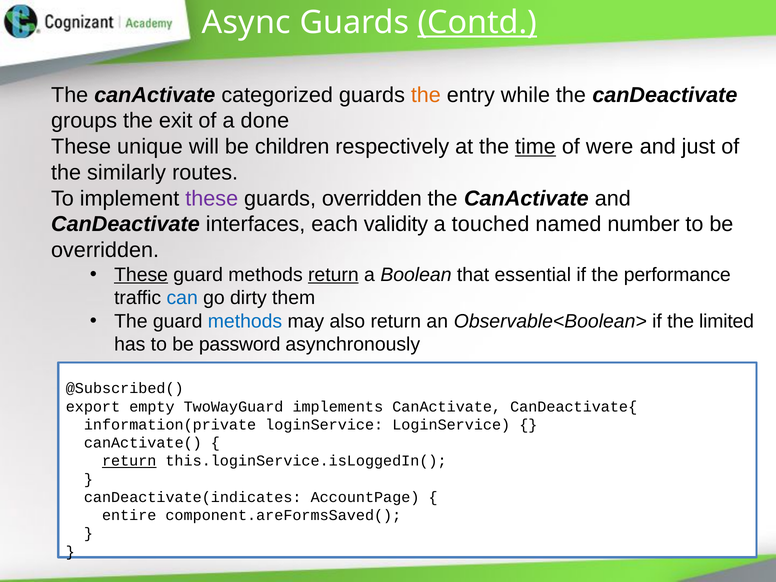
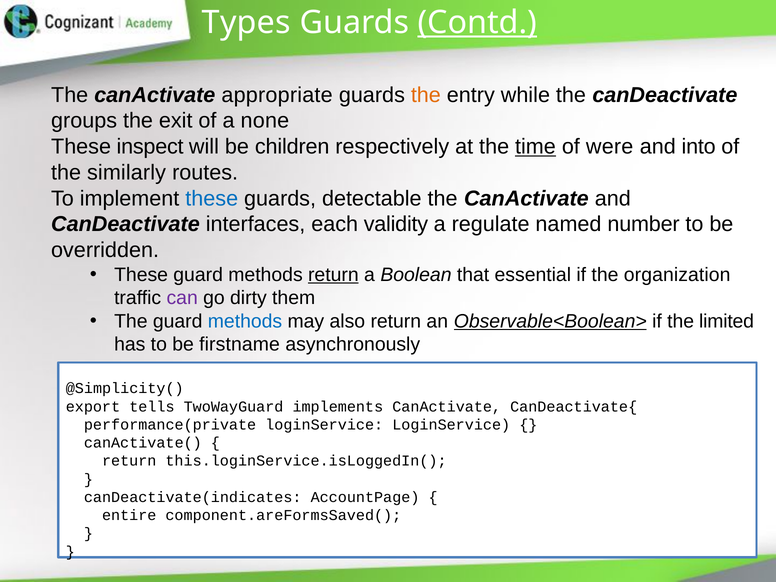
Async: Async -> Types (246, 23)
categorized: categorized -> appropriate (277, 95)
done: done -> none (265, 121)
unique: unique -> inspect (150, 147)
just: just -> into (699, 147)
these colour: purple -> blue (212, 198)
guards overridden: overridden -> detectable (372, 198)
touched: touched -> regulate (491, 224)
These underline: present -> none (141, 275)
performance: performance -> organization (677, 275)
can colour: blue -> purple (182, 298)
Observable<Boolean> underline: none -> present (550, 321)
password: password -> firstname (240, 345)
@Subscribed(: @Subscribed( -> @Simplicity( (125, 388)
empty: empty -> tells (152, 407)
information(private: information(private -> performance(private (170, 425)
return underline: present -> none (129, 461)
